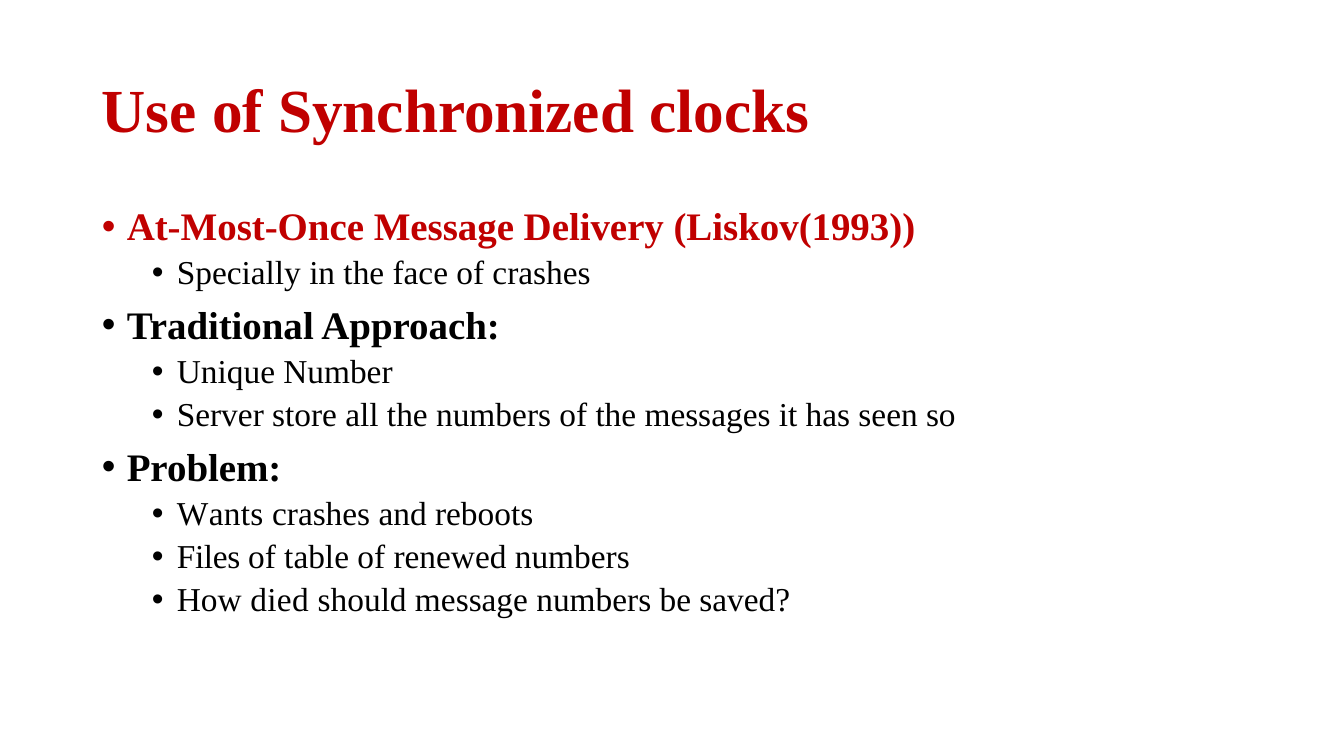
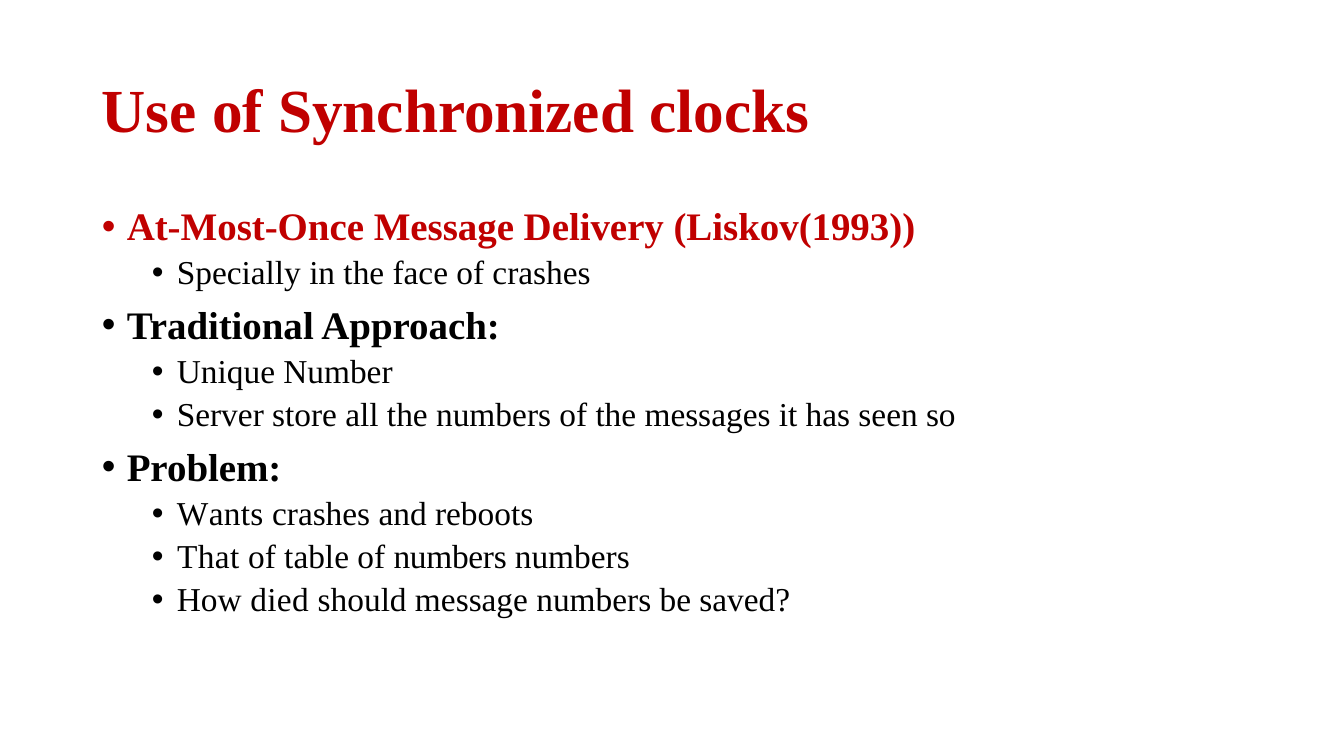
Files: Files -> That (208, 557)
of renewed: renewed -> numbers (450, 557)
